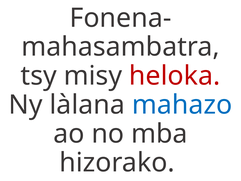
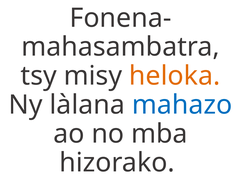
heloka colour: red -> orange (175, 76)
